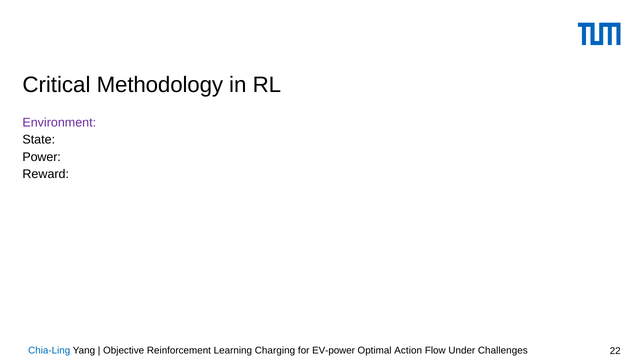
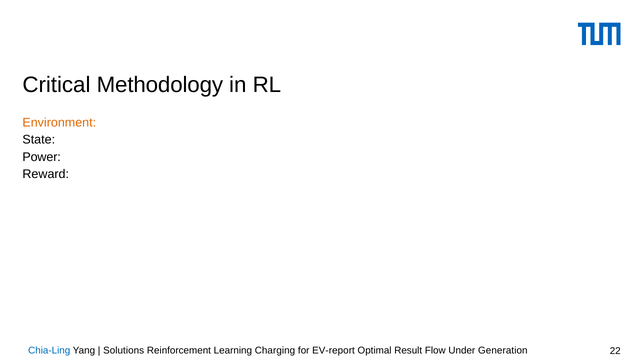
Environment colour: purple -> orange (59, 123)
Objective: Objective -> Solutions (124, 351)
EV-power: EV-power -> EV-report (334, 351)
Action: Action -> Result (408, 351)
Challenges: Challenges -> Generation (503, 351)
